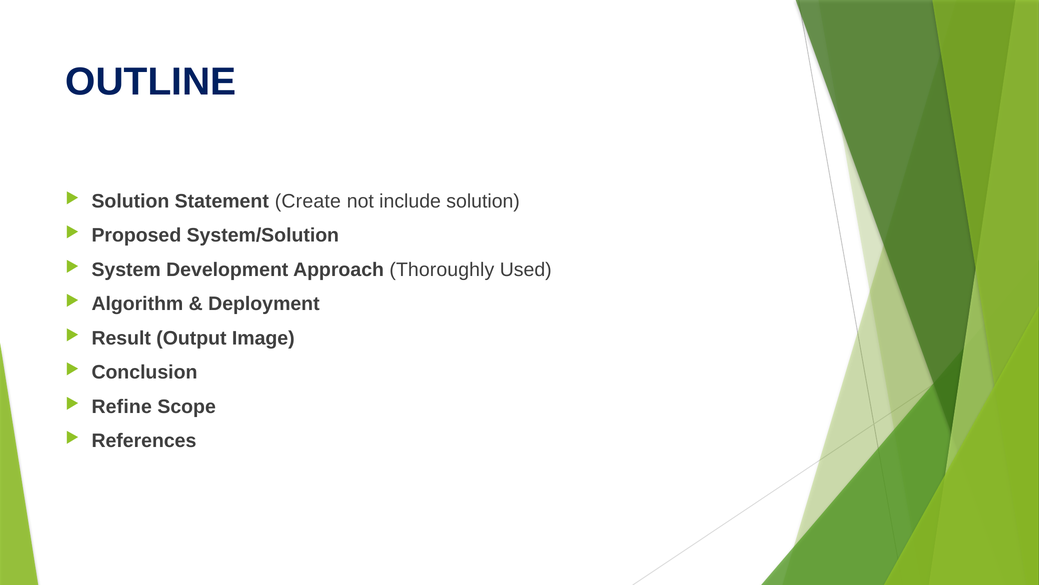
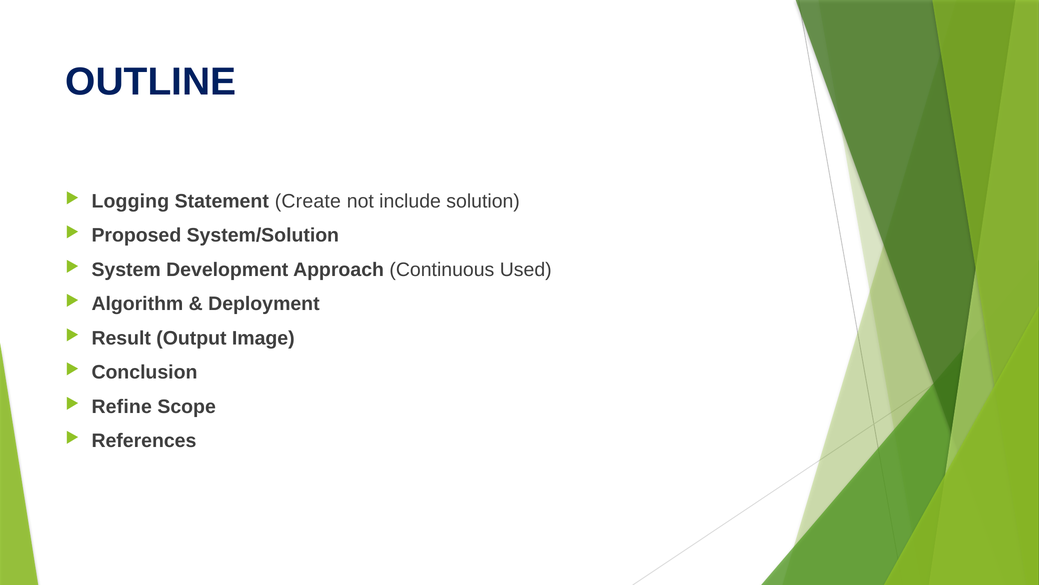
Solution: Solution -> Logging (130, 201)
Thoroughly: Thoroughly -> Continuous (442, 269)
